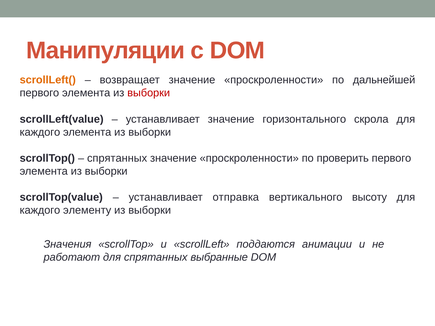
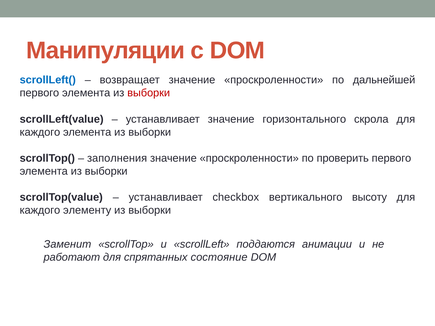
scrollLeft( colour: orange -> blue (48, 80)
спрятанных: спрятанных -> заполнения (117, 158)
отправка: отправка -> checkbox (236, 197)
Значения: Значения -> Заменит (67, 244)
выбранные: выбранные -> состояние (219, 258)
